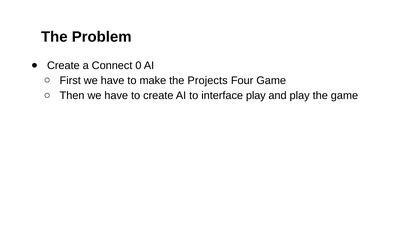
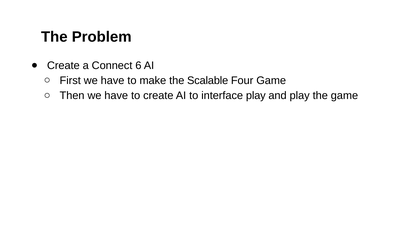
0: 0 -> 6 (138, 66)
Projects: Projects -> Scalable (208, 81)
